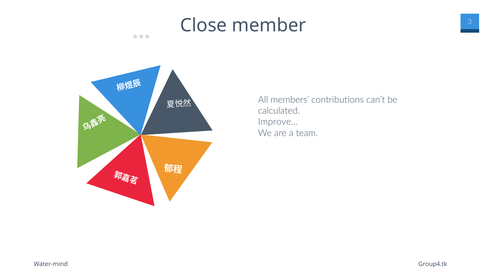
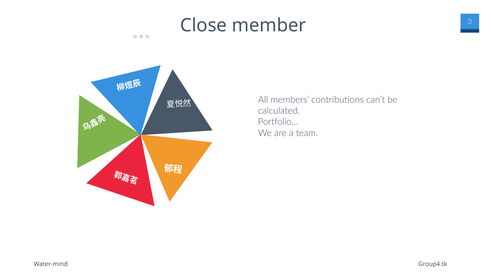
Improve…: Improve… -> Portfolio… (278, 122)
